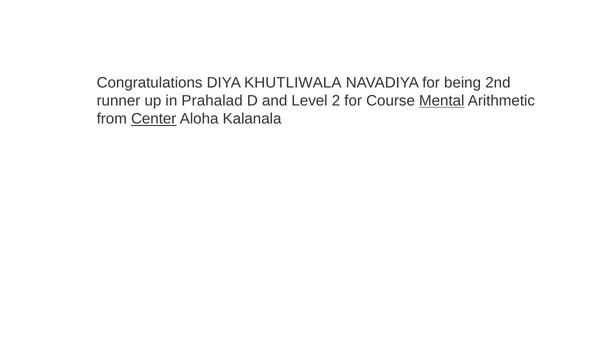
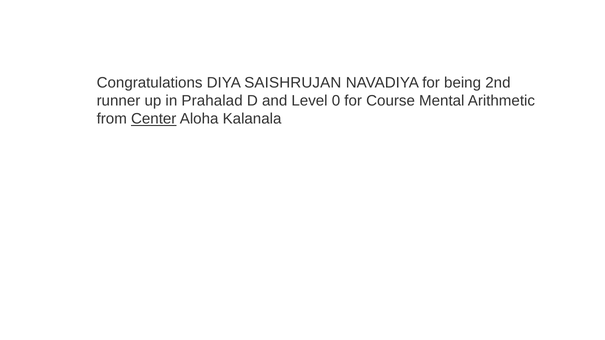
KHUTLIWALA: KHUTLIWALA -> SAISHRUJAN (293, 83)
2: 2 -> 0 (336, 101)
Mental underline: present -> none (442, 101)
